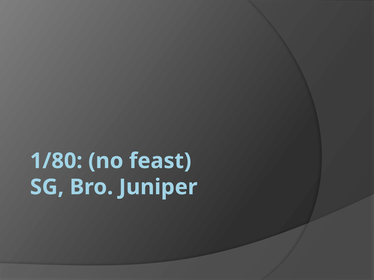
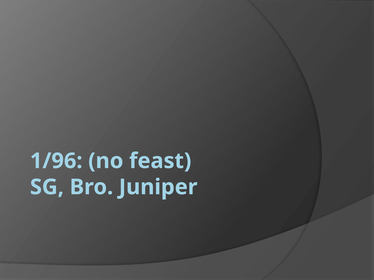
1/80: 1/80 -> 1/96 (56, 161)
